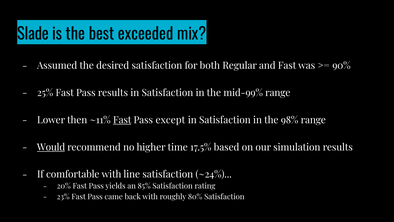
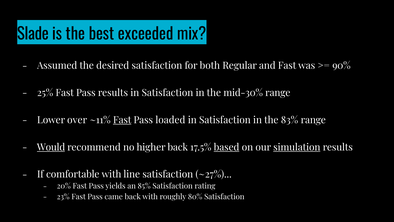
mid-99%: mid-99% -> mid-30% (243, 93)
then: then -> over (77, 120)
except: except -> loaded (170, 120)
98%: 98% -> 83% (290, 120)
higher time: time -> back (178, 147)
based underline: none -> present (227, 147)
simulation underline: none -> present (297, 147)
~24%: ~24% -> ~27% (214, 174)
